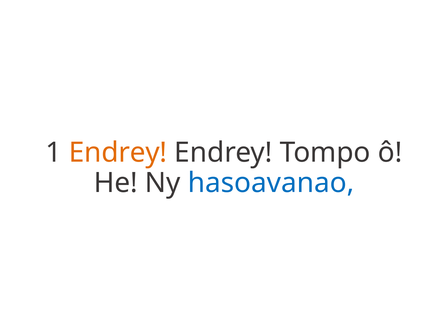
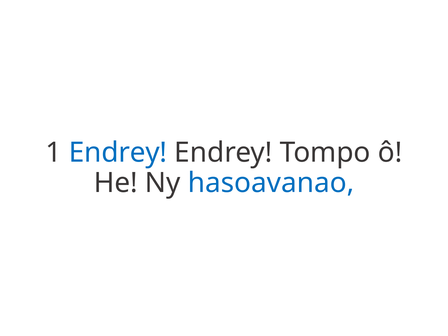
Endrey colour: orange -> blue (118, 153)
